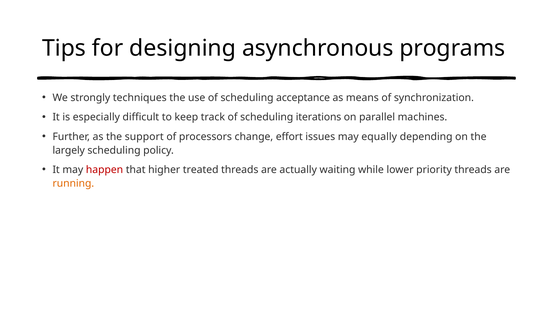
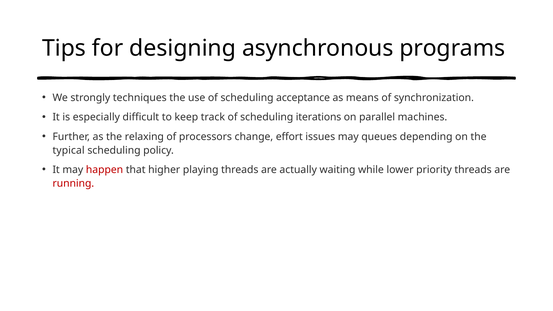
support: support -> relaxing (144, 137)
equally: equally -> queues (379, 137)
largely: largely -> typical (69, 150)
treated: treated -> playing (201, 170)
running colour: orange -> red (73, 183)
